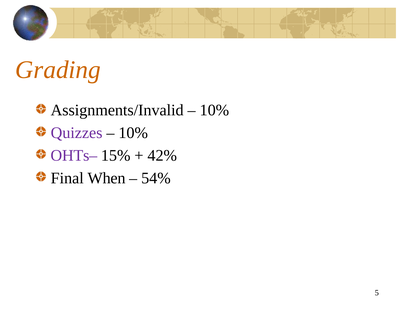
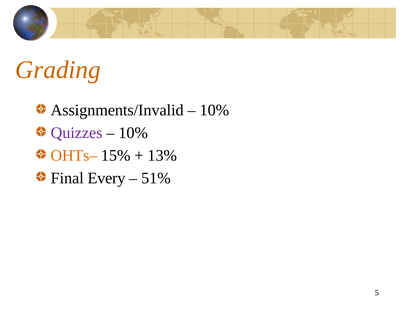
OHTs– colour: purple -> orange (74, 155)
42%: 42% -> 13% (162, 155)
When: When -> Every (107, 178)
54%: 54% -> 51% (156, 178)
